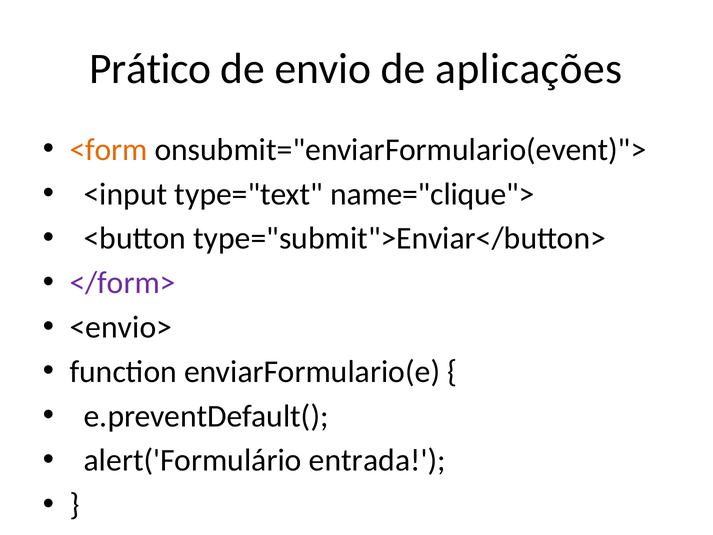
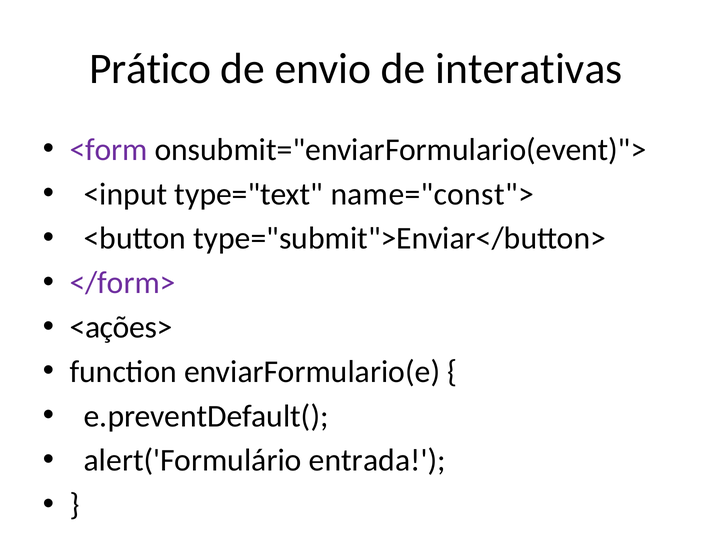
aplicações: aplicações -> interativas (529, 69)
<form colour: orange -> purple (108, 150)
name="clique">: name="clique"> -> name="const"> (432, 194)
<envio>: <envio> -> <ações> (121, 327)
